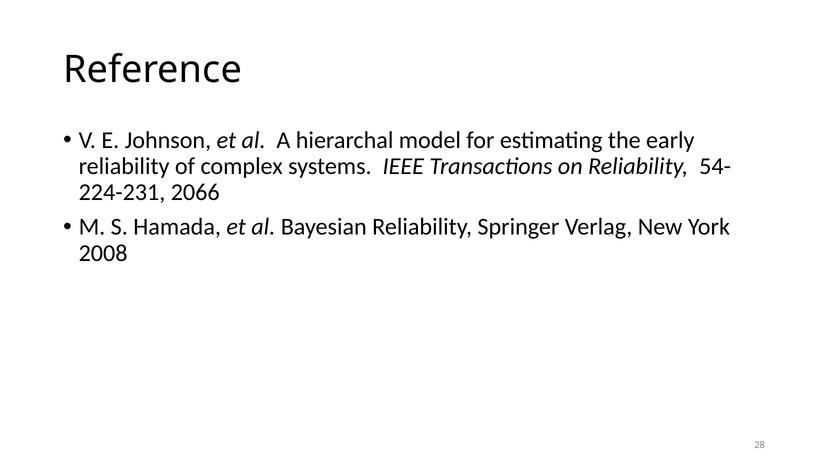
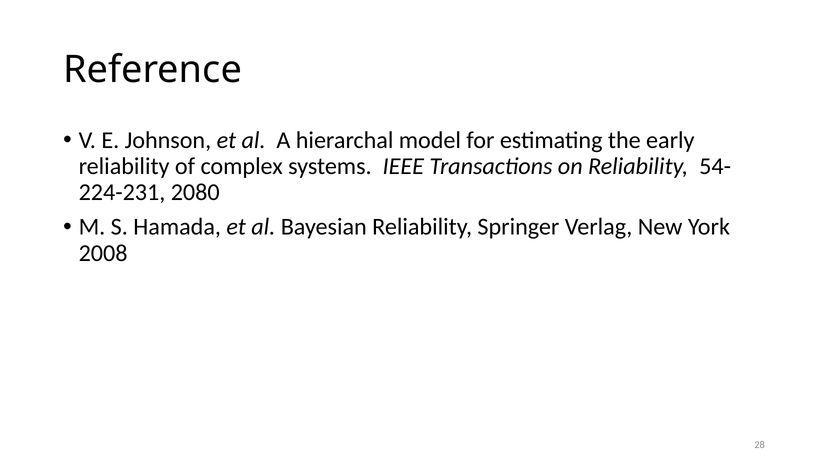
2066: 2066 -> 2080 (195, 192)
